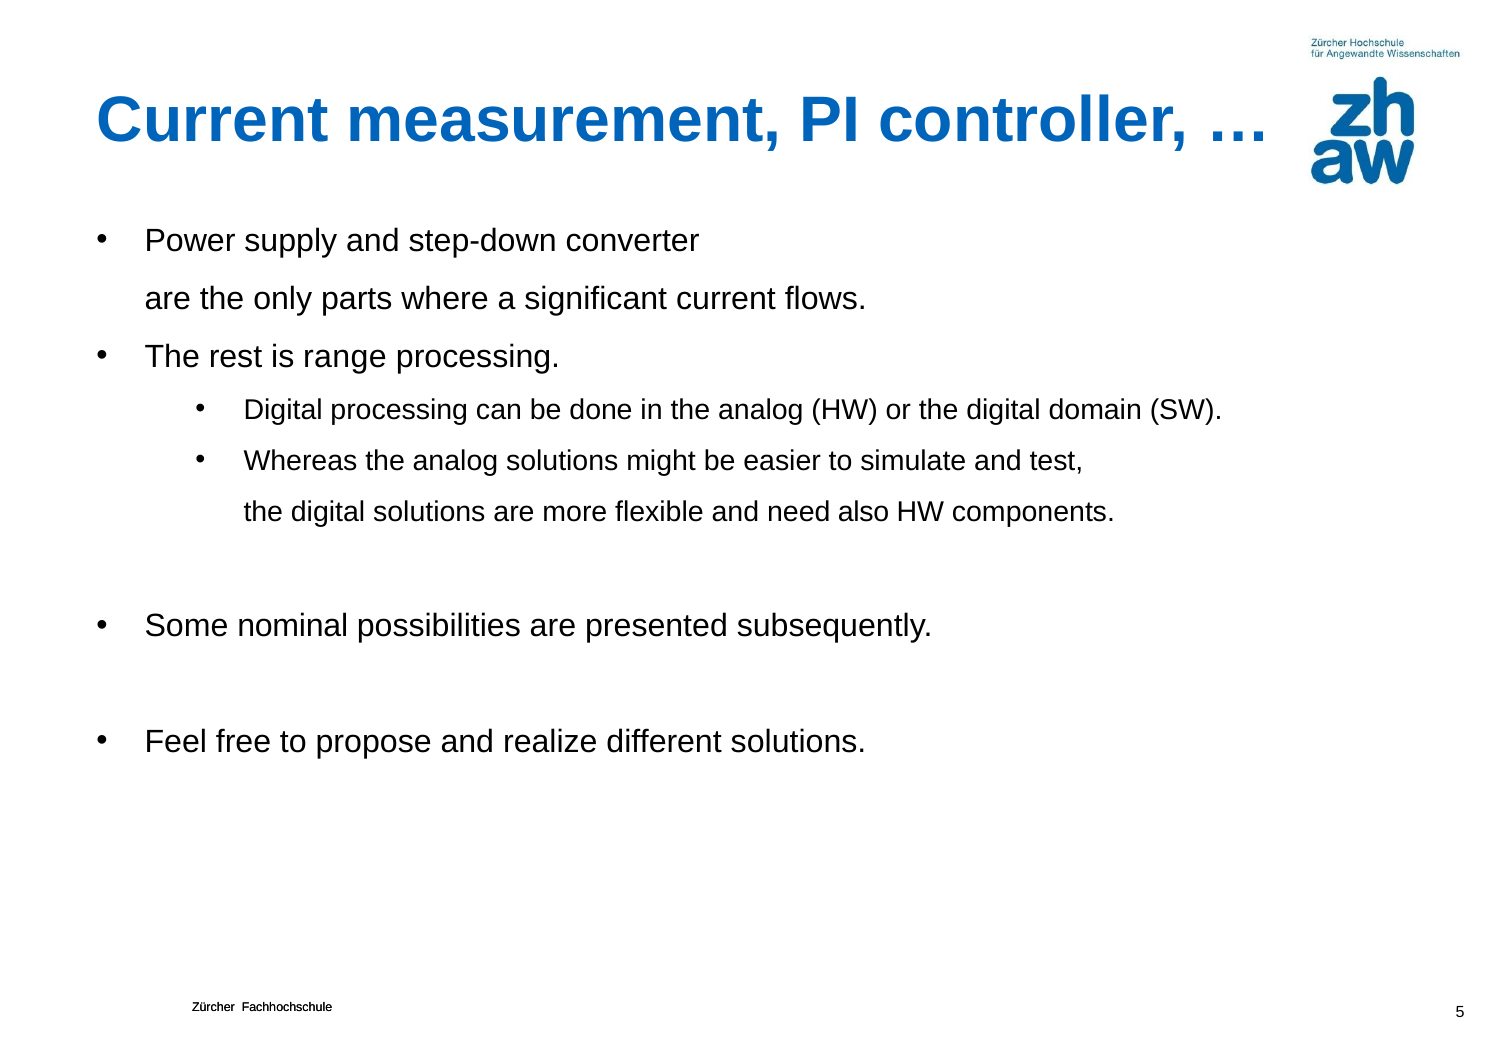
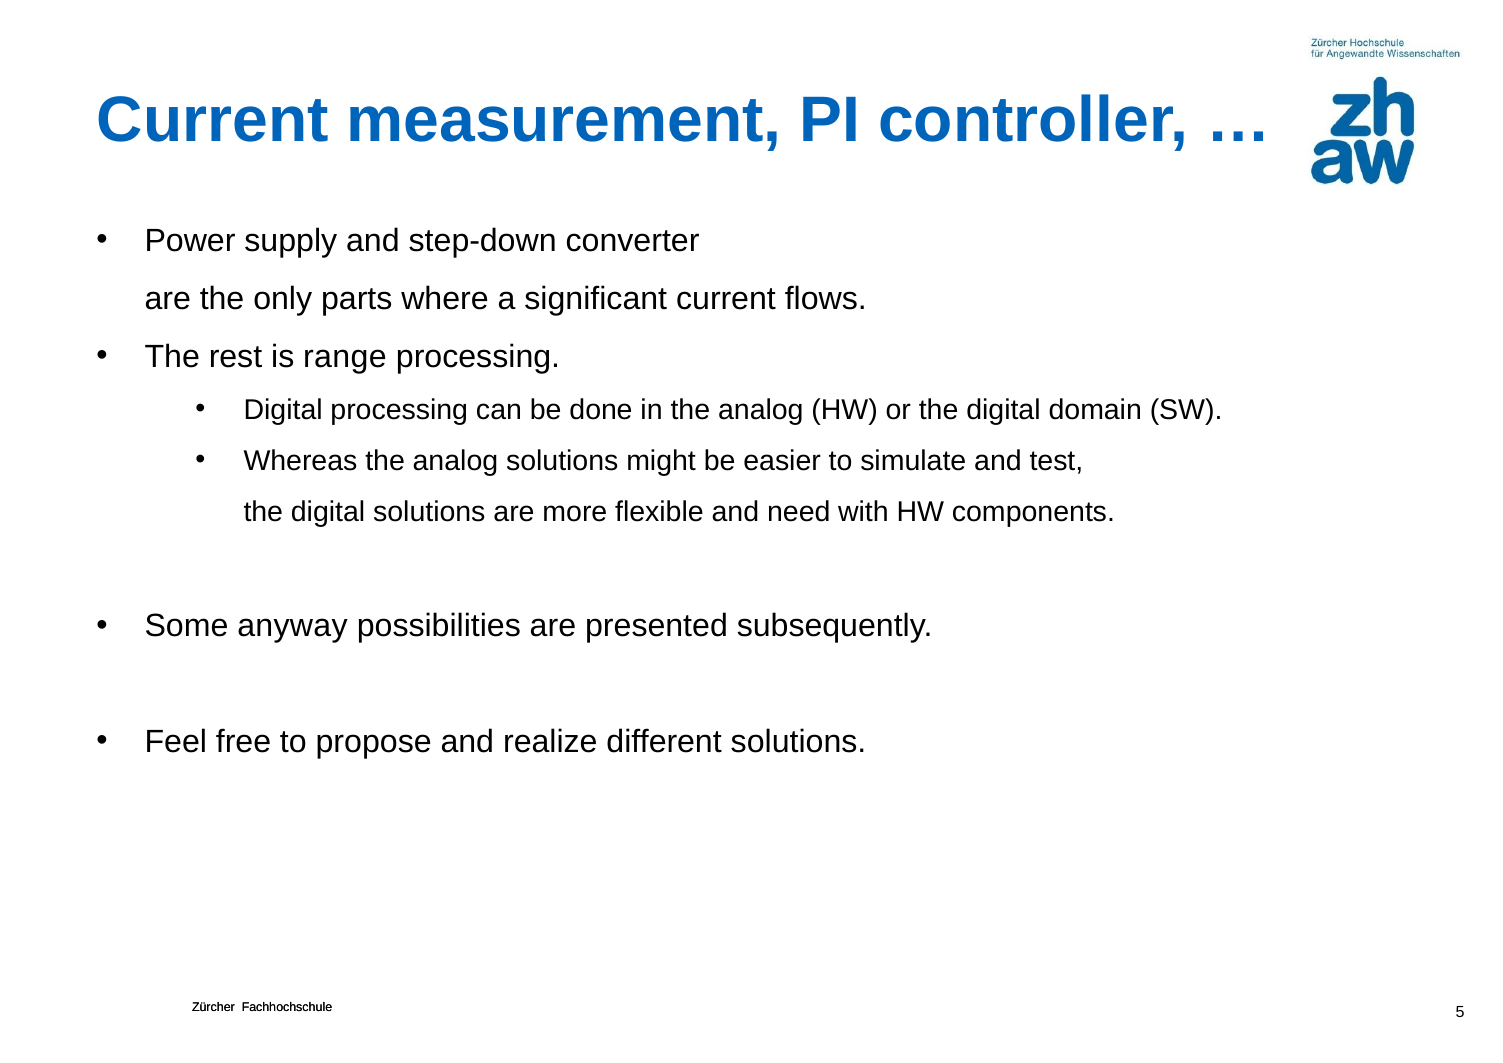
also: also -> with (863, 512)
nominal: nominal -> anyway (292, 626)
